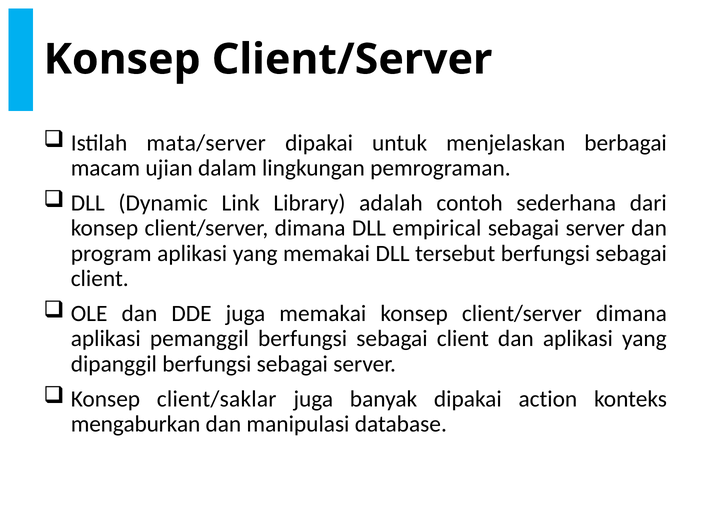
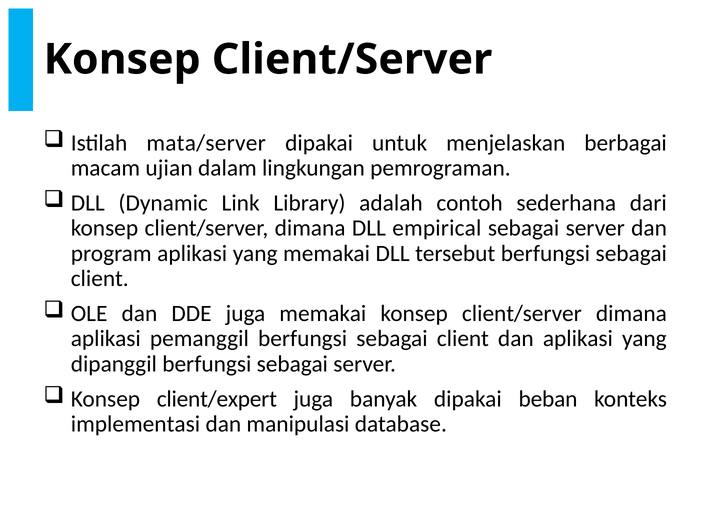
client/saklar: client/saklar -> client/expert (217, 399)
action: action -> beban (548, 399)
mengaburkan: mengaburkan -> implementasi (135, 425)
